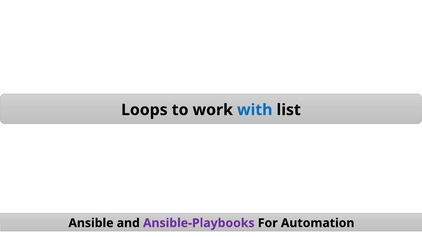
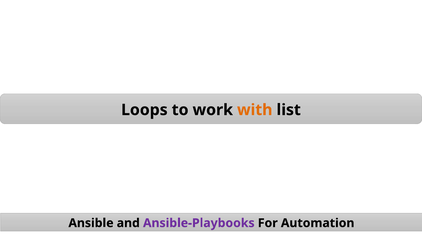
with colour: blue -> orange (255, 110)
